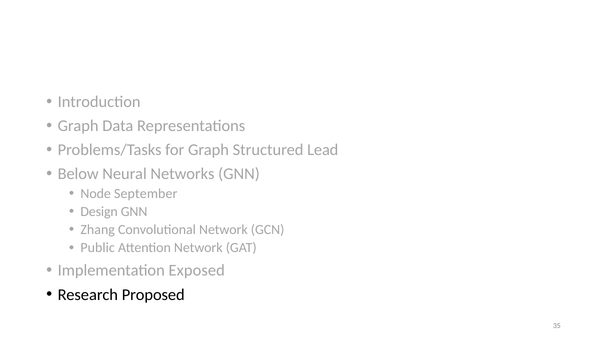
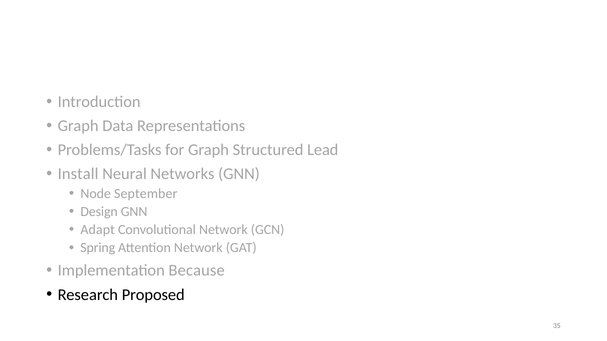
Below: Below -> Install (78, 174)
Zhang: Zhang -> Adapt (98, 230)
Public: Public -> Spring (98, 248)
Exposed: Exposed -> Because (197, 271)
